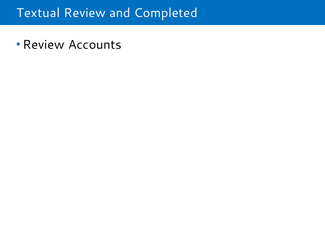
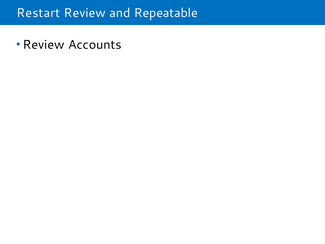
Textual: Textual -> Restart (38, 13)
Completed: Completed -> Repeatable (166, 13)
